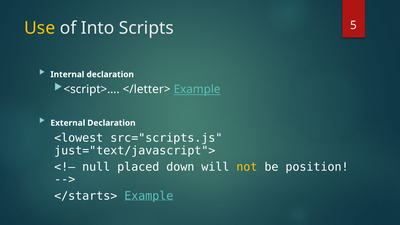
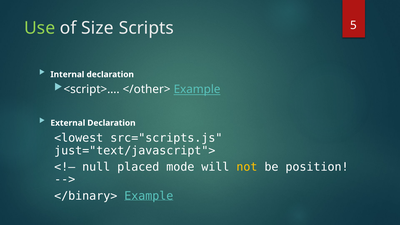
Use colour: yellow -> light green (40, 28)
Into: Into -> Size (97, 28)
</letter>: </letter> -> </other> (147, 89)
down: down -> mode (180, 167)
</starts>: </starts> -> </binary> (86, 196)
